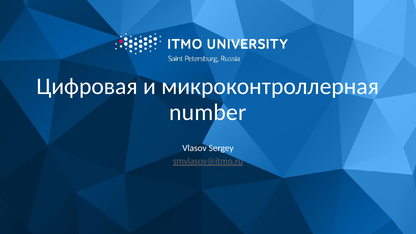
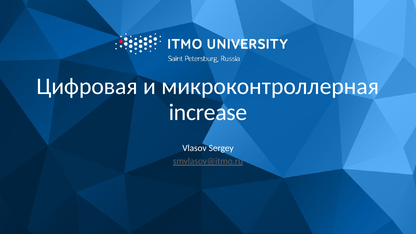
number: number -> increase (208, 113)
